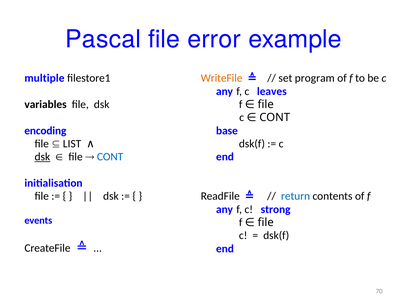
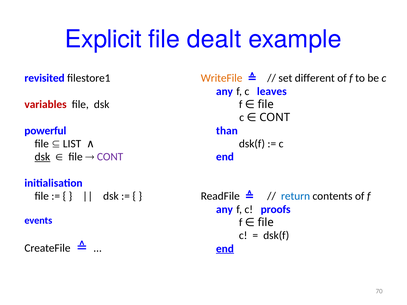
Pascal: Pascal -> Explicit (103, 39)
error: error -> dealt (214, 39)
multiple: multiple -> revisited (45, 78)
program: program -> different (315, 78)
variables colour: black -> red (46, 104)
encoding: encoding -> powerful (45, 131)
base: base -> than (227, 131)
CONT colour: blue -> purple (110, 157)
strong: strong -> proofs (276, 209)
end underline: none -> present (225, 249)
